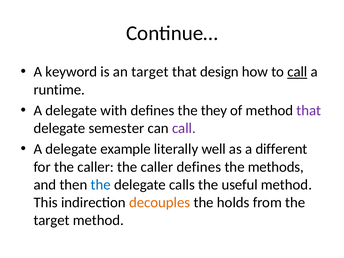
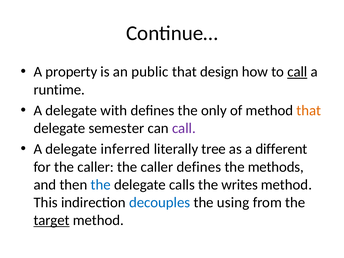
keyword: keyword -> property (71, 72)
an target: target -> public (150, 72)
they: they -> only (214, 110)
that colour: purple -> orange (309, 110)
example: example -> inferred (125, 149)
well: well -> tree (214, 149)
useful: useful -> writes (240, 185)
decouples colour: orange -> blue (160, 202)
holds: holds -> using (233, 202)
target underline: none -> present (52, 220)
